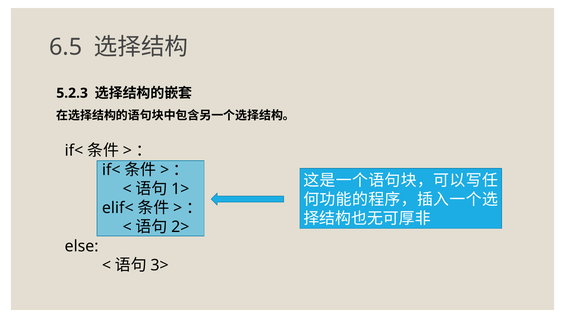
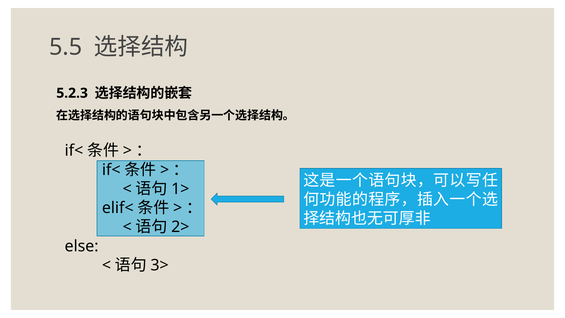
6.5: 6.5 -> 5.5 (66, 47)
